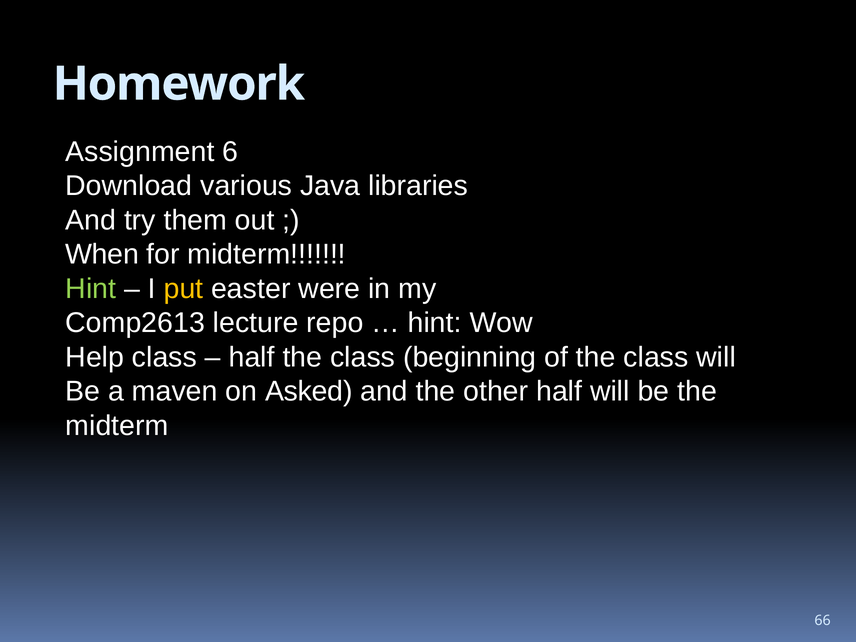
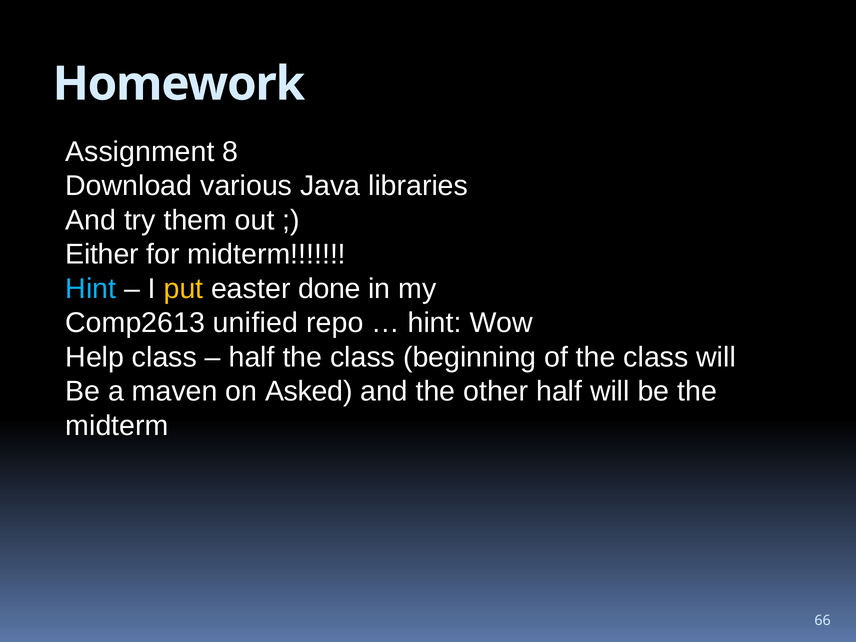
6: 6 -> 8 (230, 152)
When: When -> Either (102, 254)
Hint colour: light green -> light blue (91, 289)
were: were -> done (329, 289)
lecture: lecture -> unified (256, 323)
